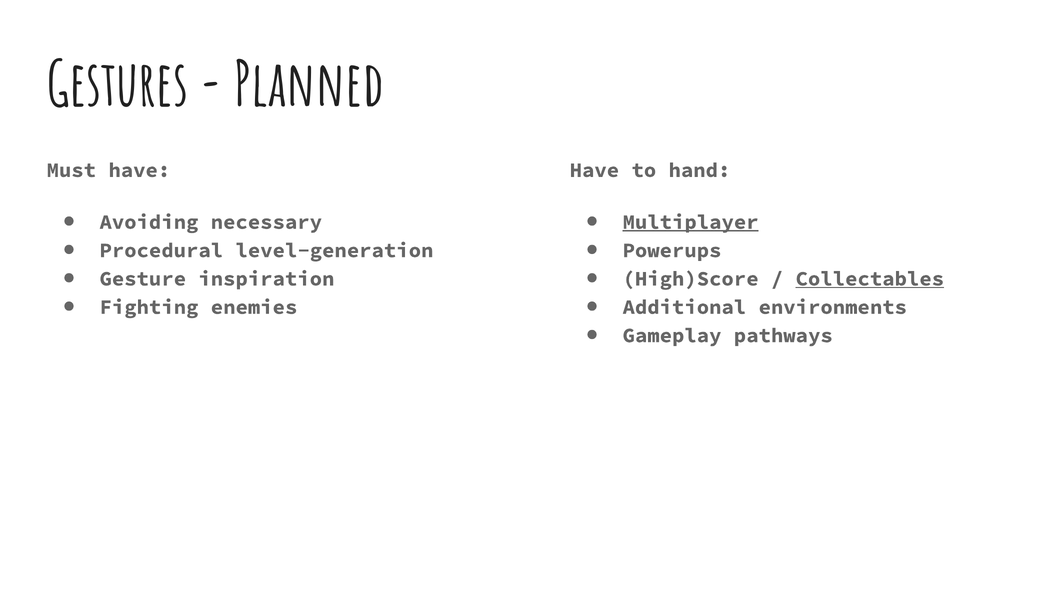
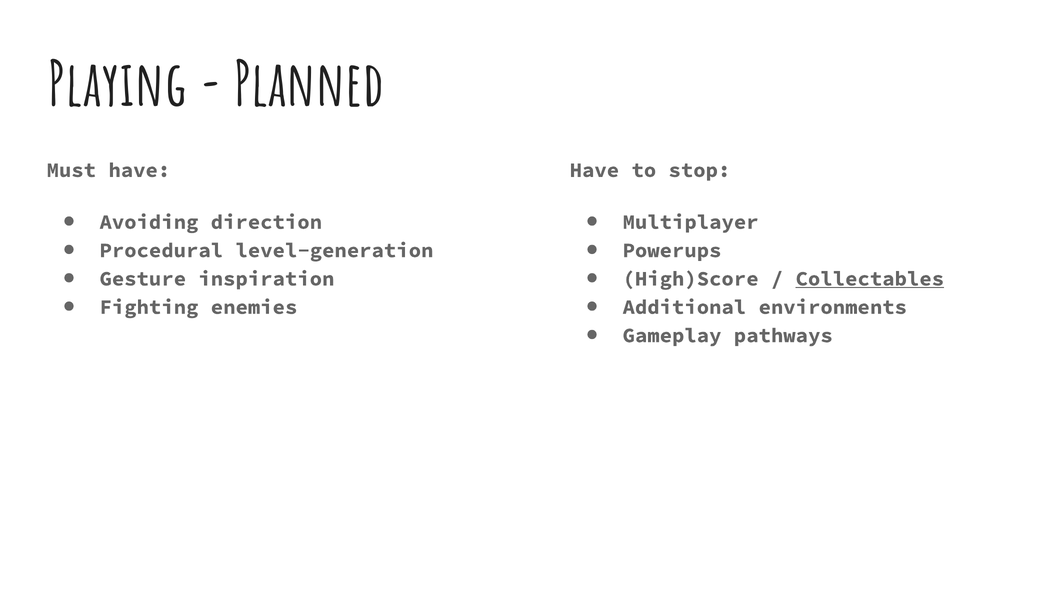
Gestures: Gestures -> Playing (117, 86)
hand: hand -> stop (699, 170)
necessary: necessary -> direction (266, 222)
Multiplayer underline: present -> none (691, 222)
